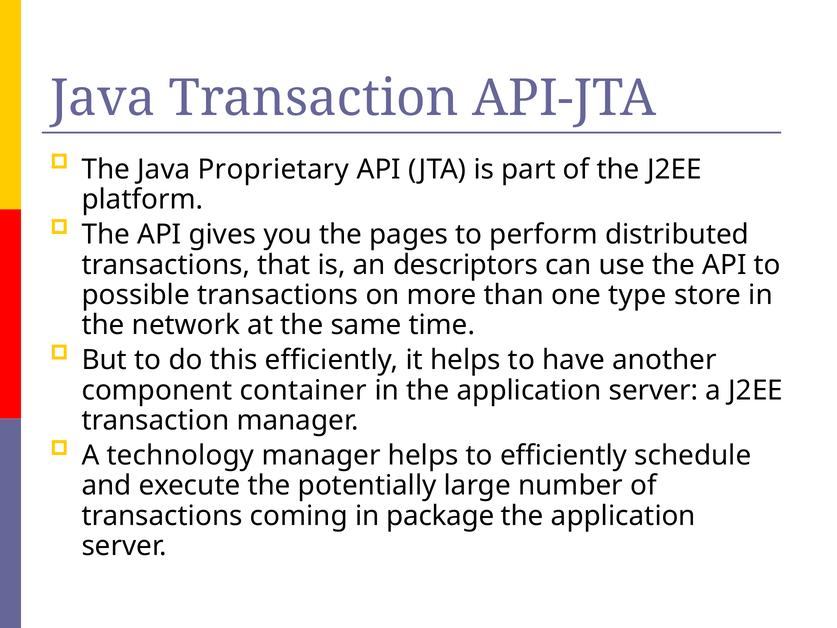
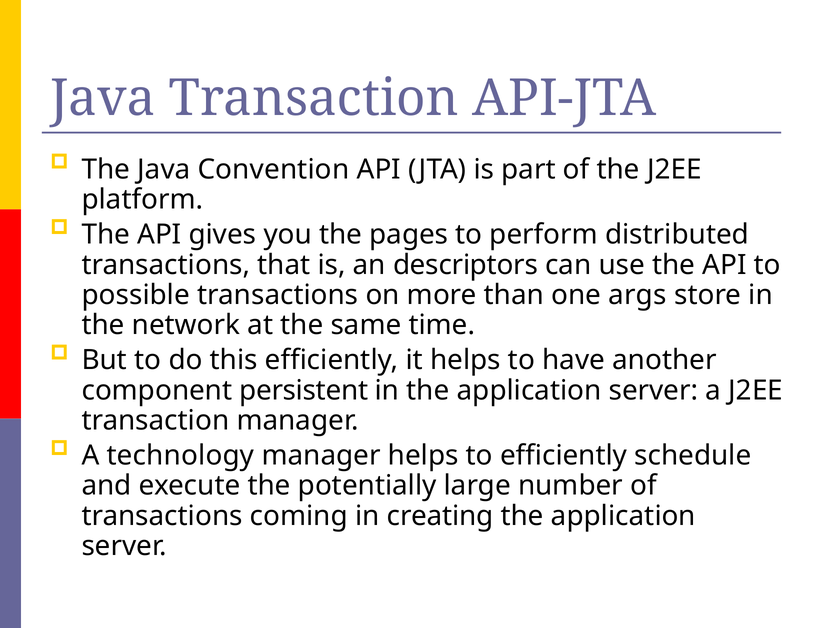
Proprietary: Proprietary -> Convention (273, 169)
type: type -> args (638, 295)
container: container -> persistent (304, 390)
package: package -> creating (440, 516)
